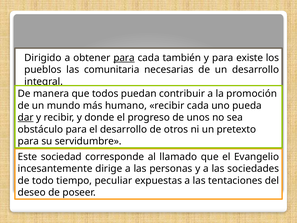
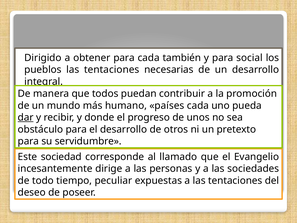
para underline: present -> none (124, 58)
existe: existe -> social (250, 58)
pueblos las comunitaria: comunitaria -> tentaciones (112, 70)
humano recibir: recibir -> países (167, 105)
